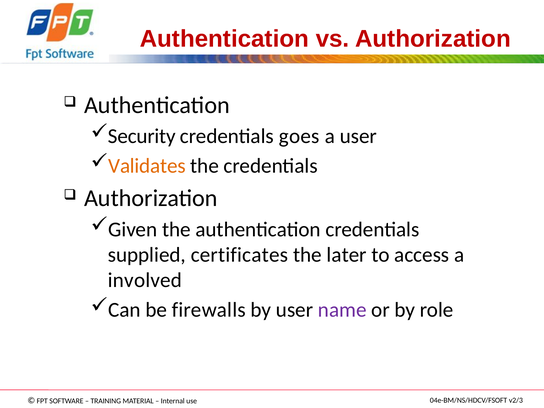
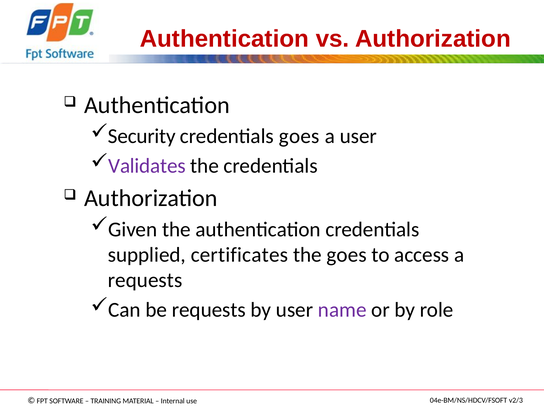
Validates colour: orange -> purple (147, 166)
the later: later -> goes (347, 255)
involved: involved -> requests (145, 280)
be firewalls: firewalls -> requests (209, 310)
